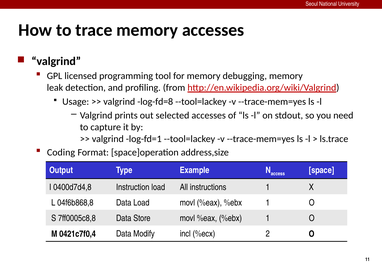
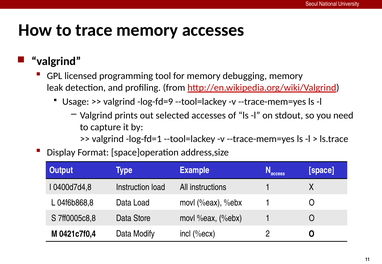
log-fd=8: log-fd=8 -> log-fd=9 (155, 102)
Coding: Coding -> Display (61, 153)
